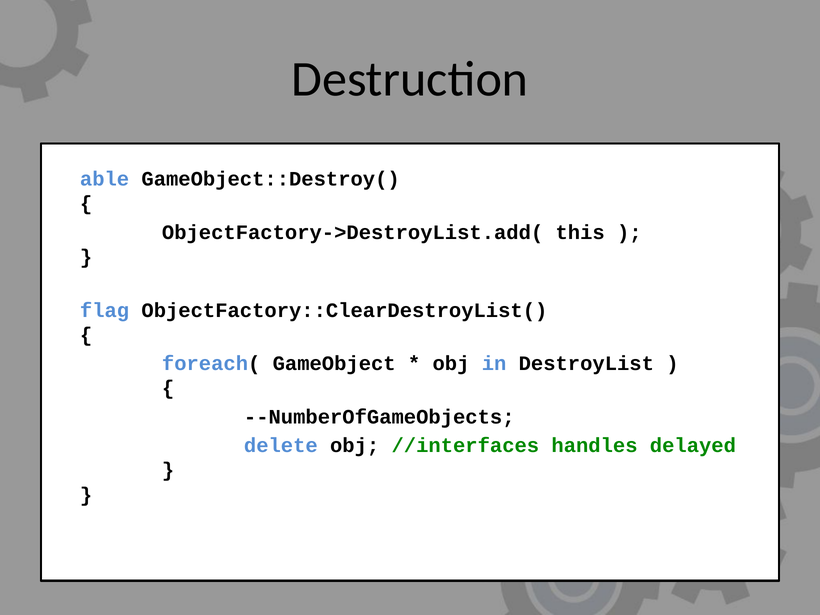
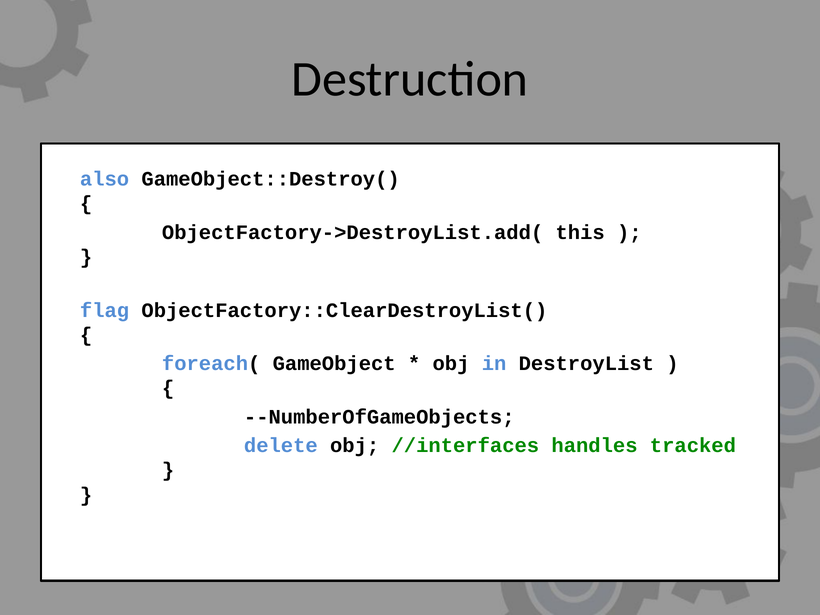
able: able -> also (105, 179)
delayed: delayed -> tracked (693, 446)
